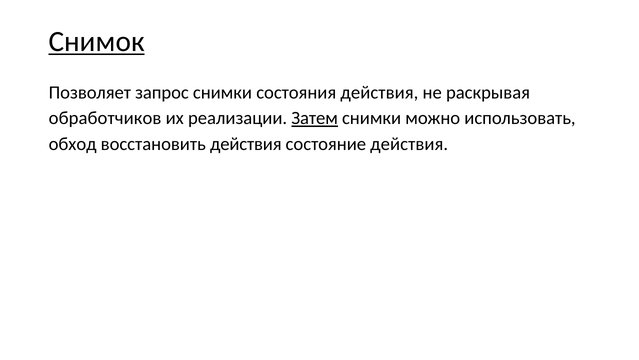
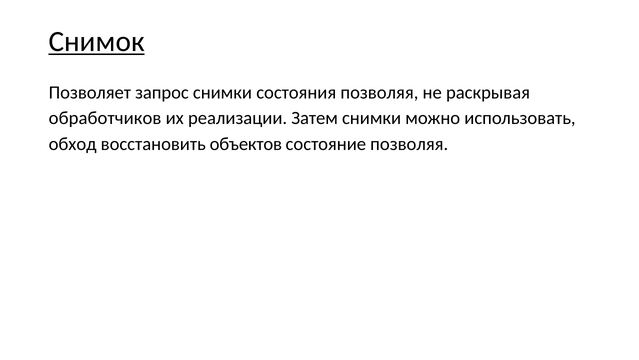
состояния действия: действия -> позволяя (379, 92)
Затем underline: present -> none (315, 118)
восстановить действия: действия -> объектов (246, 144)
состояние действия: действия -> позволяя (409, 144)
